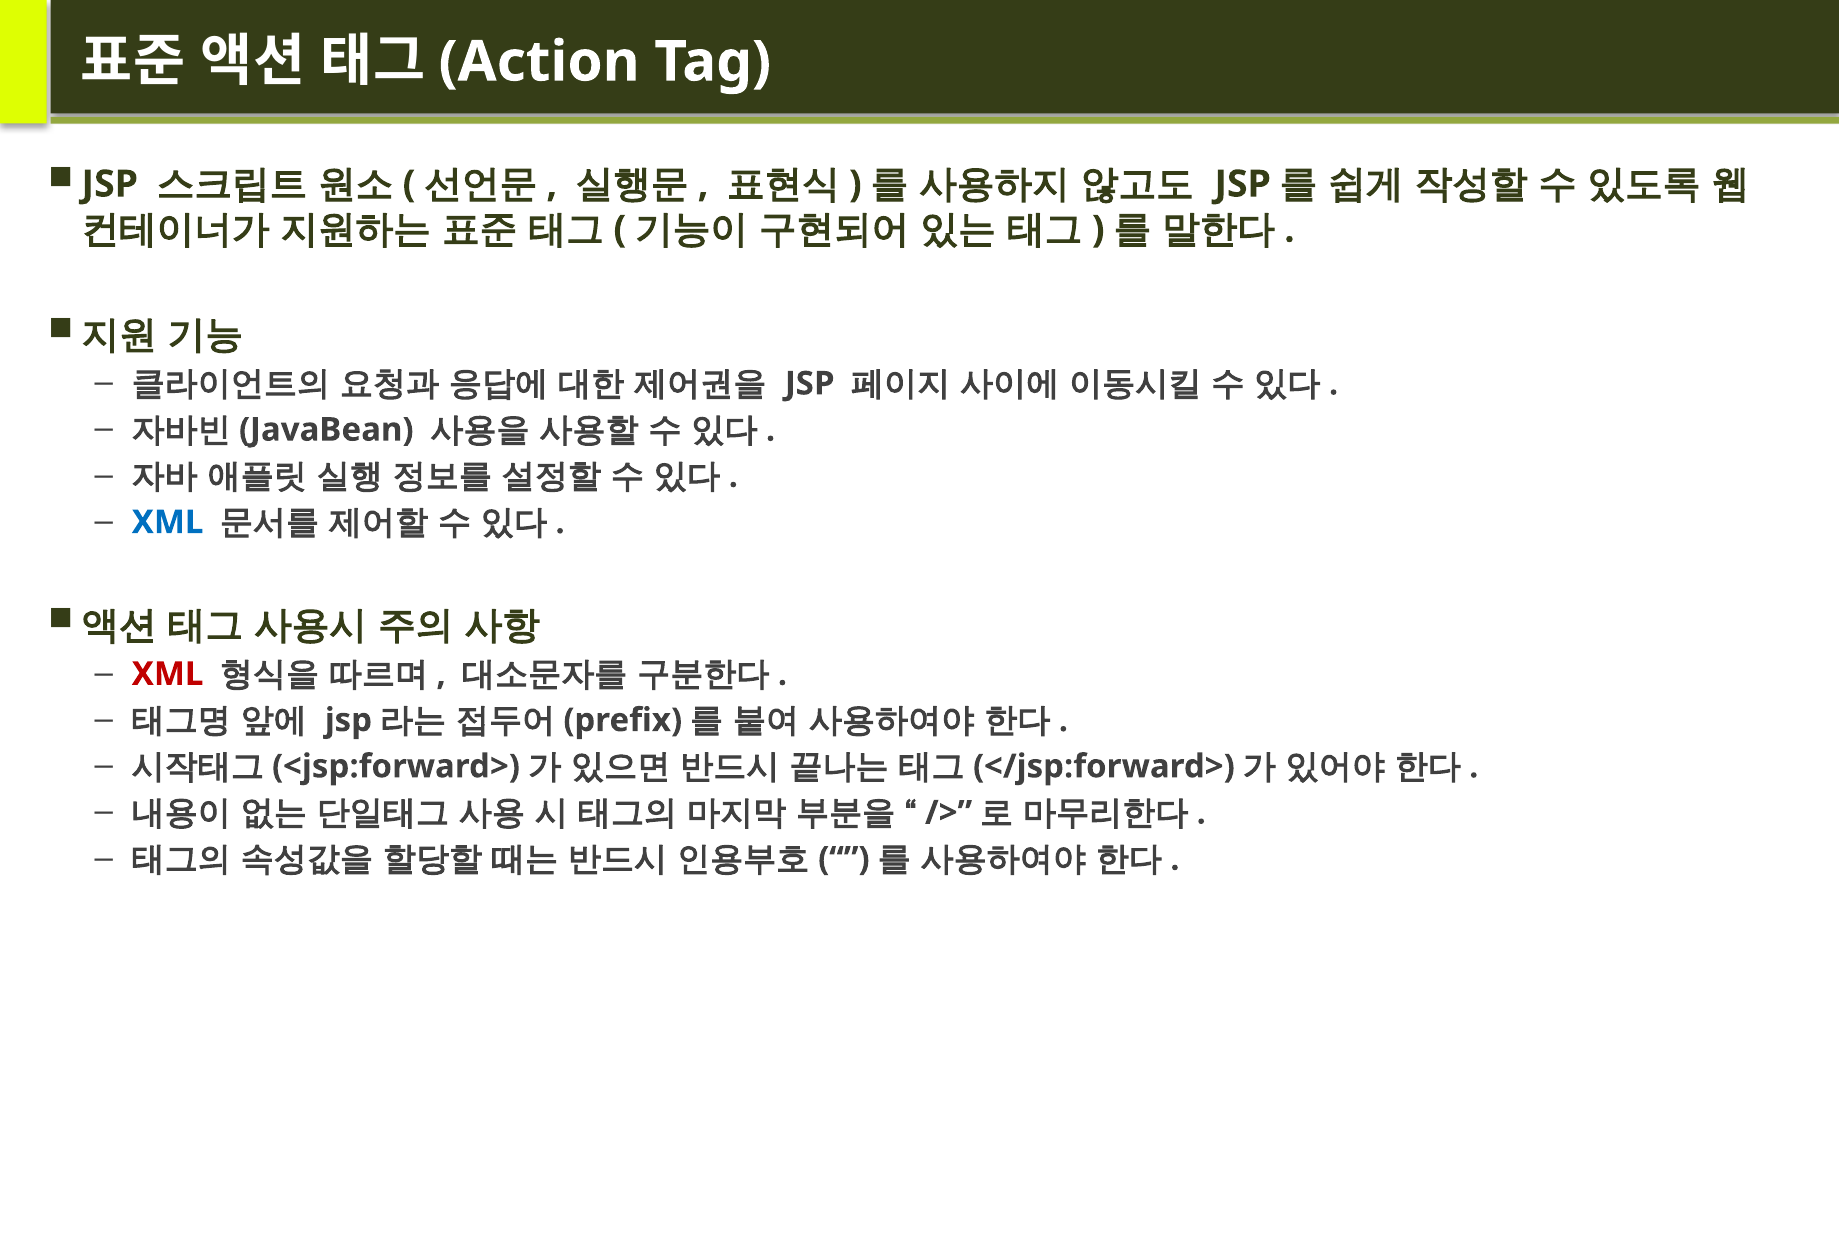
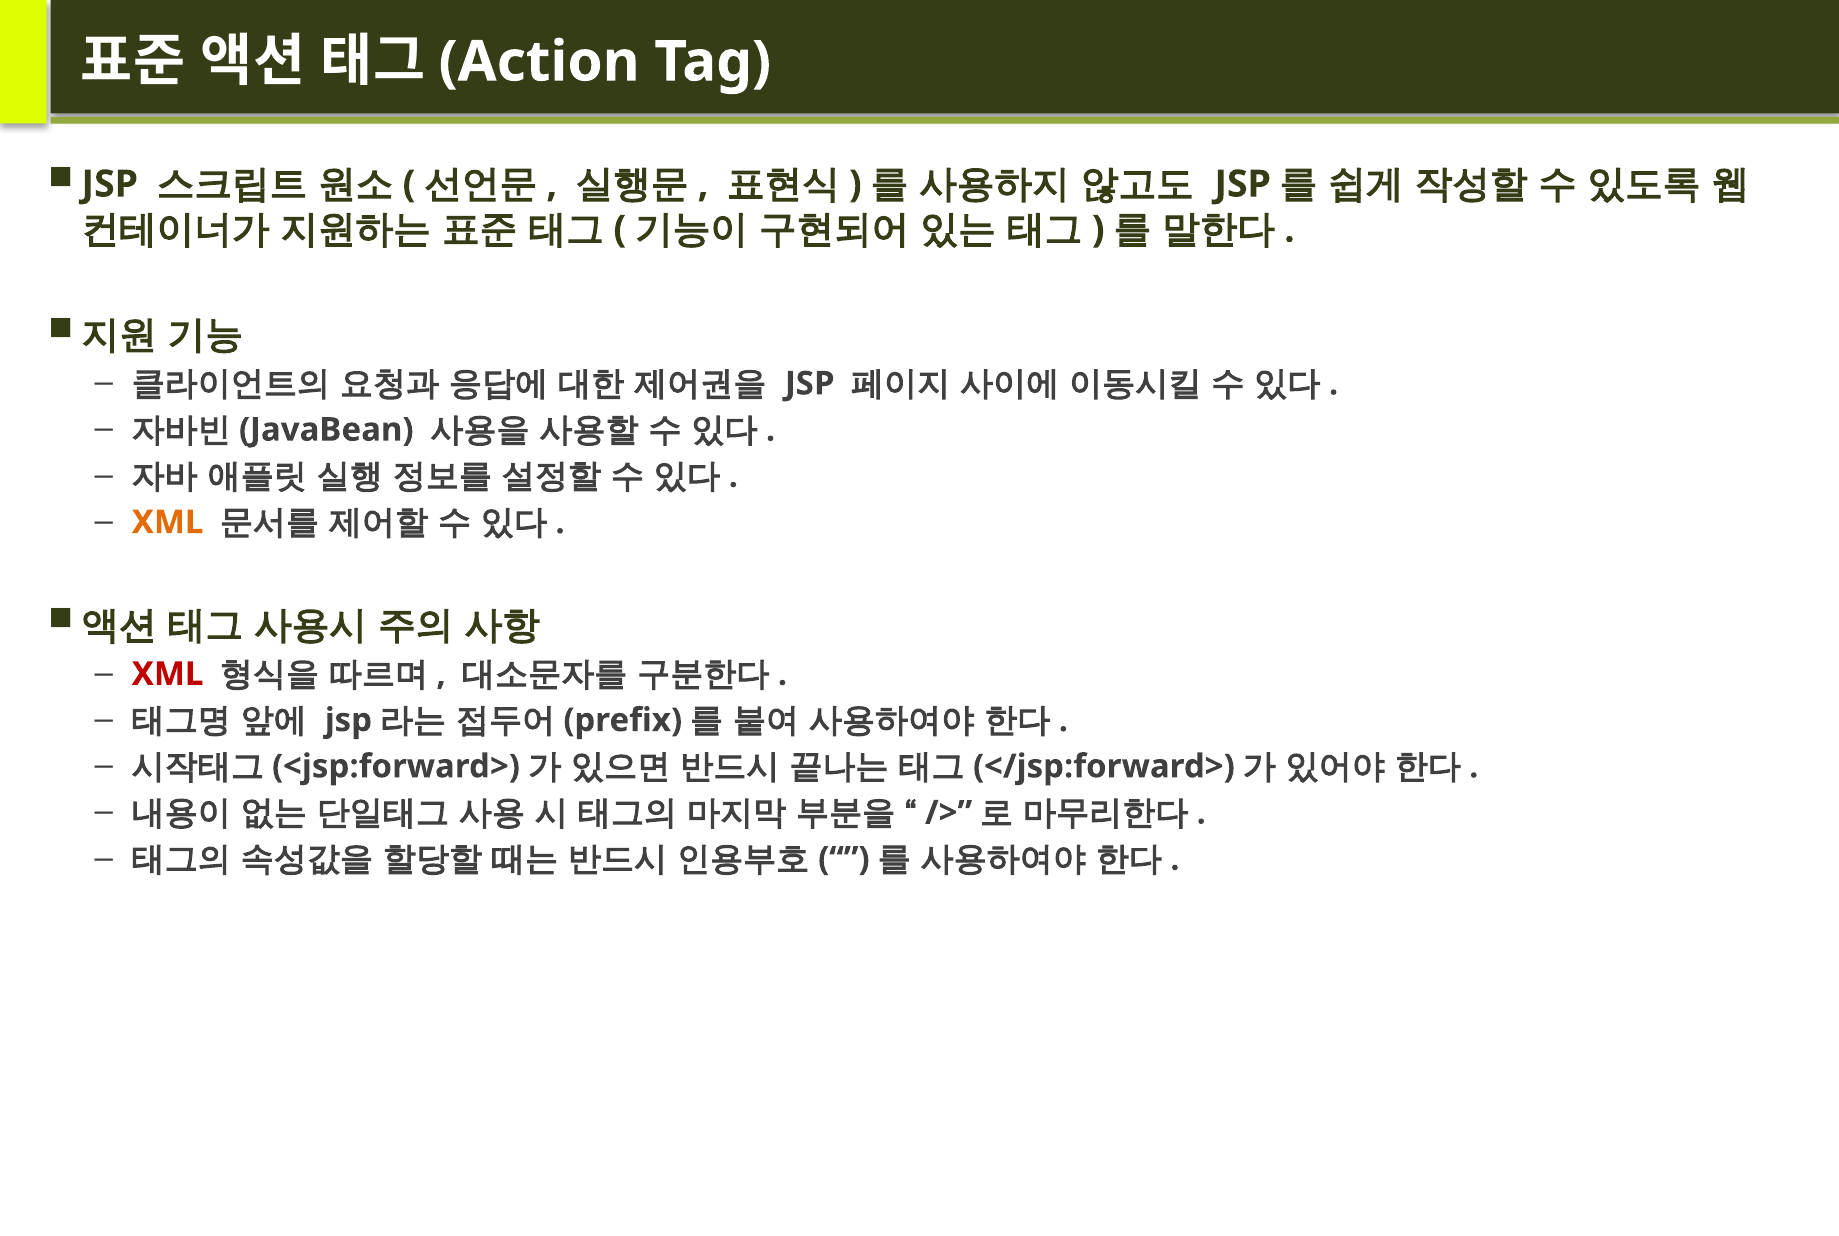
XML colour: blue -> orange (168, 522)
